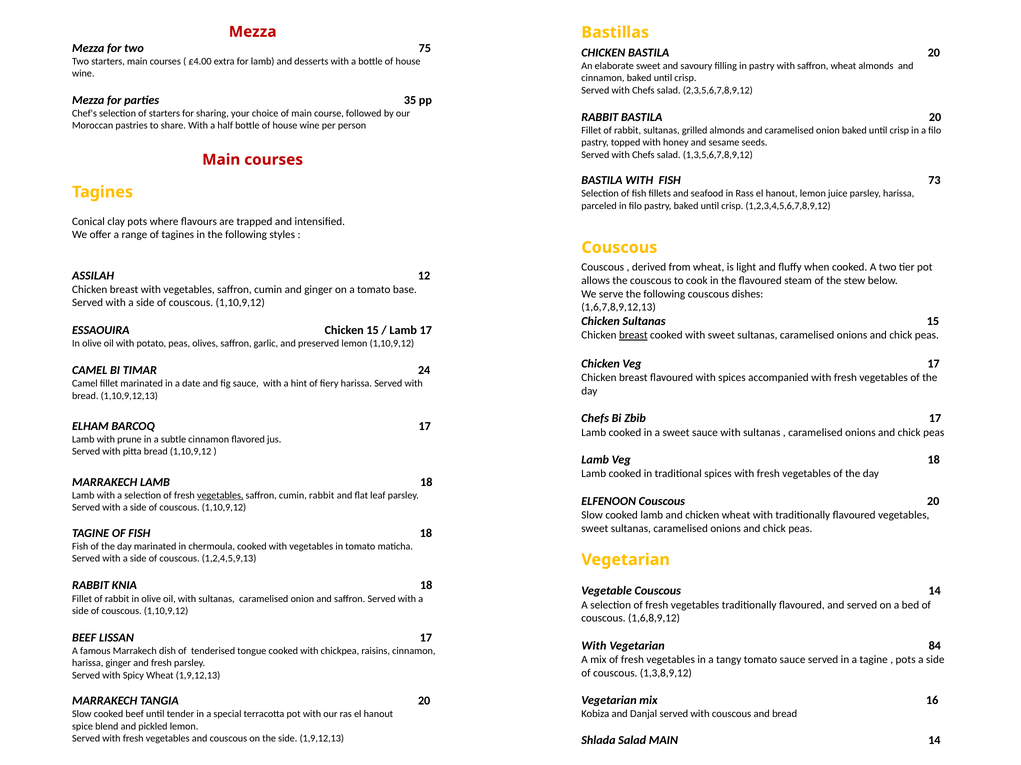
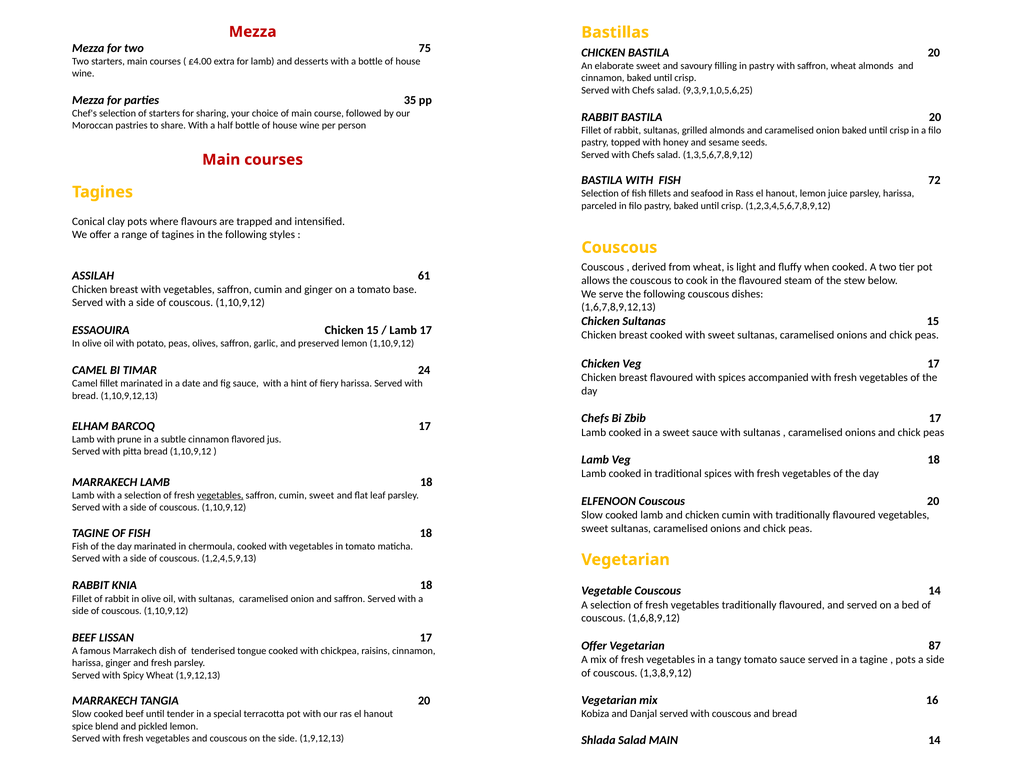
2,3,5,6,7,8,9,12: 2,3,5,6,7,8,9,12 -> 9,3,9,1,0,5,6,25 (718, 90)
73: 73 -> 72 (934, 181)
12: 12 -> 61 (424, 276)
breast underline: present -> none (633, 336)
cumin rabbit: rabbit -> sweet (322, 496)
chicken wheat: wheat -> cumin (736, 515)
With: With -> Offer (594, 646)
84: 84 -> 87 (935, 646)
